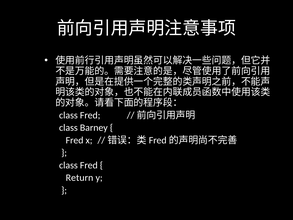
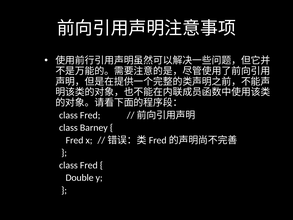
Return: Return -> Double (80, 178)
